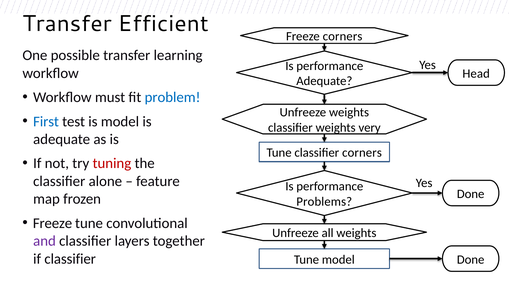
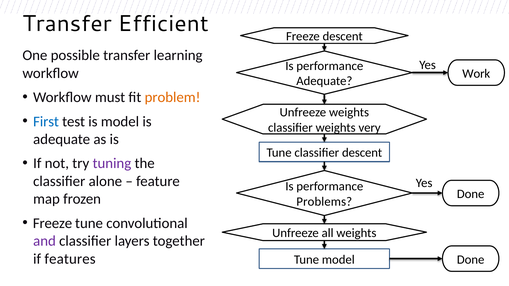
Freeze corners: corners -> descent (343, 36)
Head: Head -> Work (476, 74)
problem colour: blue -> orange (173, 97)
classifier corners: corners -> descent (362, 153)
tuning colour: red -> purple (112, 164)
if classifier: classifier -> features (70, 259)
